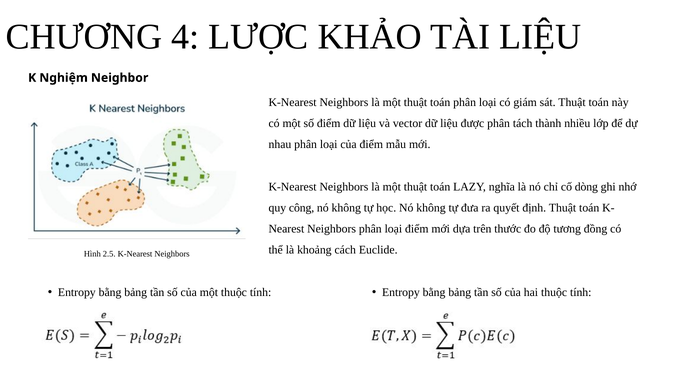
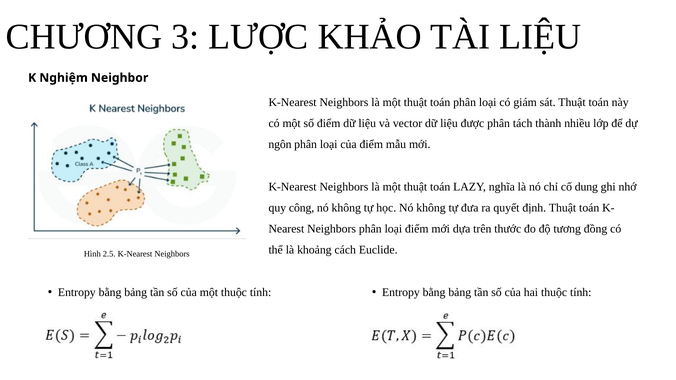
4: 4 -> 3 (185, 37)
nhau: nhau -> ngôn (280, 145)
dòng: dòng -> dung (586, 187)
